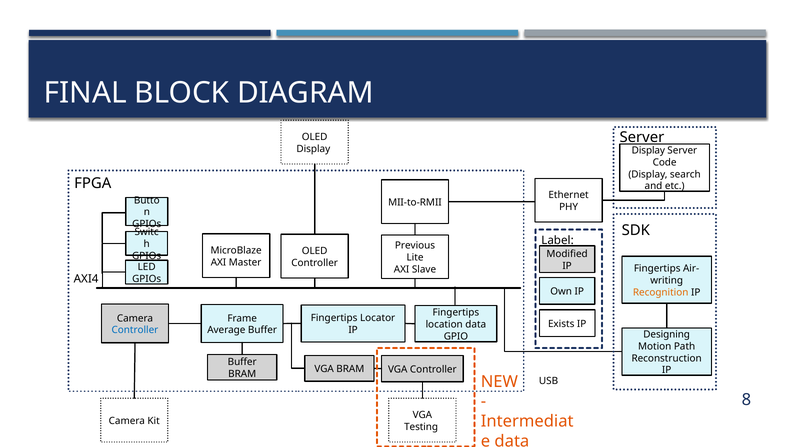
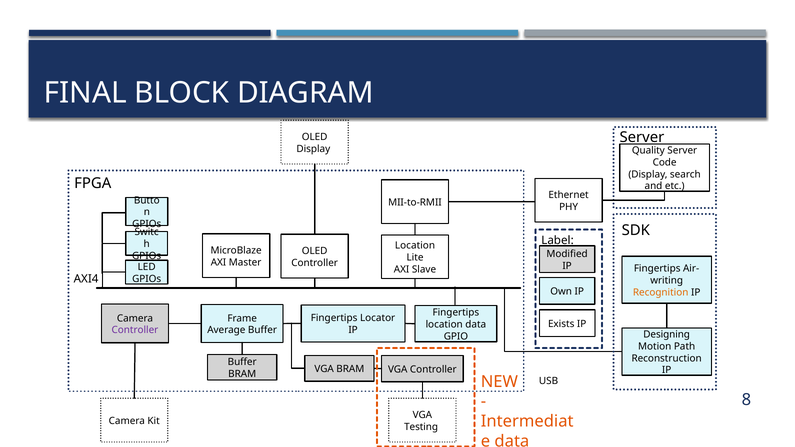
Display: Display -> Quality (648, 150)
Previous: Previous -> Location (415, 246)
Controller colour: blue -> purple (135, 330)
